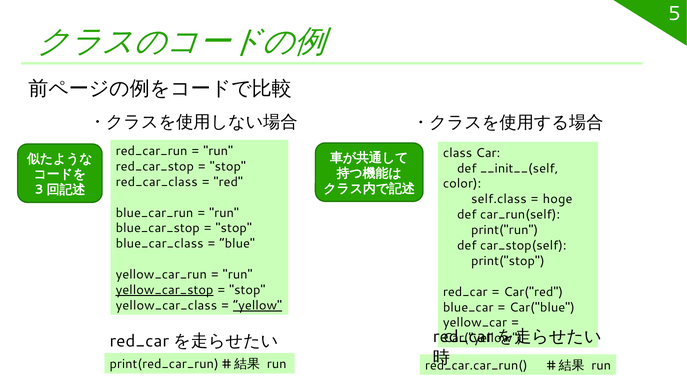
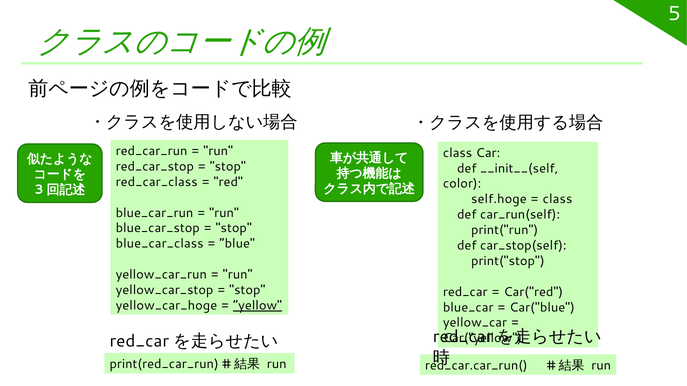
self.class: self.class -> self.hoge (499, 199)
hoge: hoge -> class (558, 199)
yellow_car_stop underline: present -> none (165, 290)
yellow_car_class: yellow_car_class -> yellow_car_hoge (166, 306)
